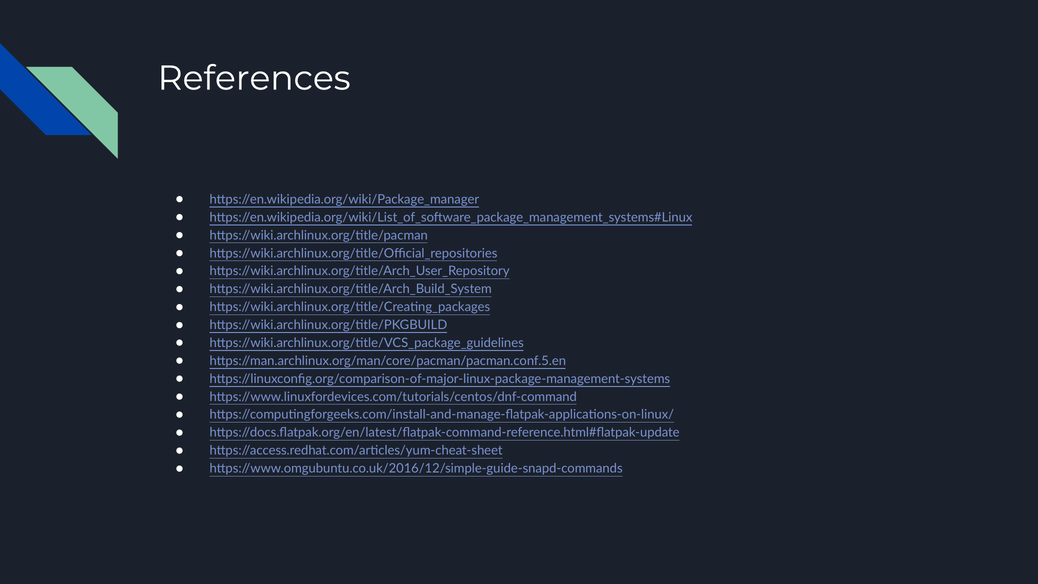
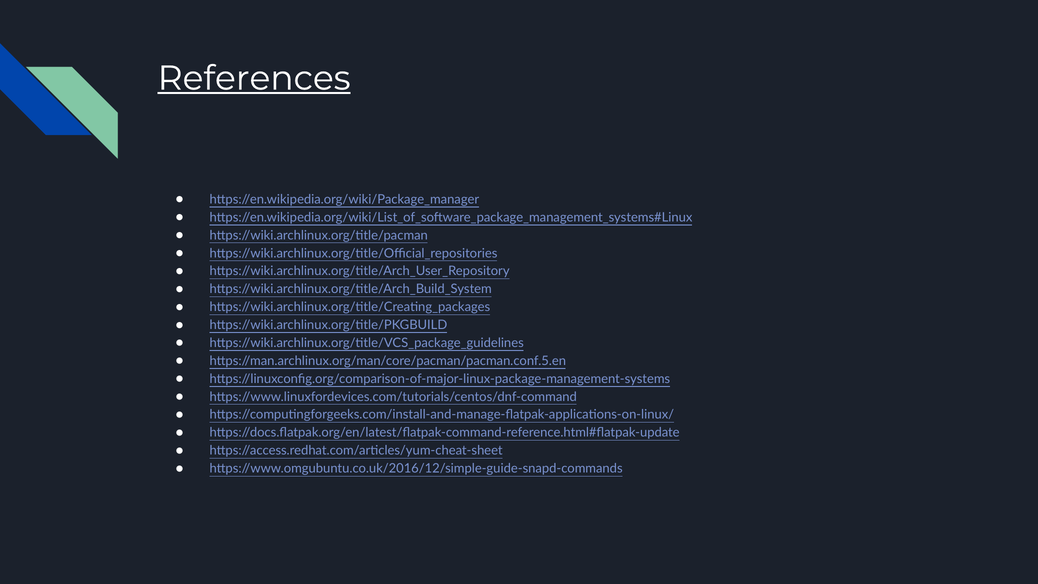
References underline: none -> present (254, 78)
